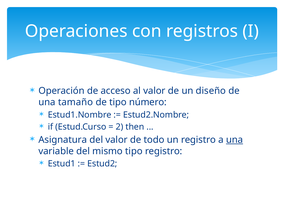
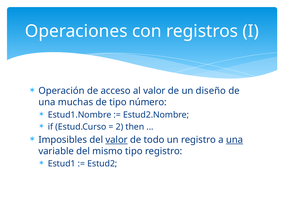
tamaño: tamaño -> muchas (76, 102)
Asignatura: Asignatura -> Imposibles (63, 140)
valor underline: none -> present (117, 140)
